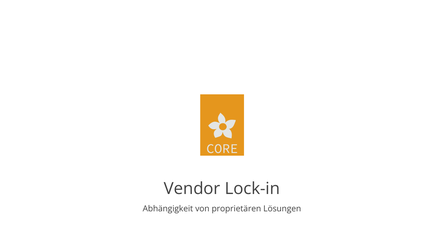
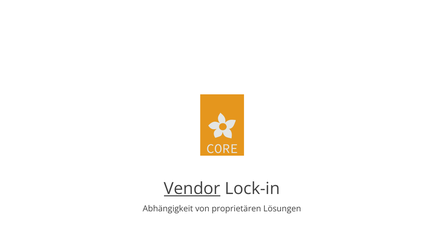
Vendor underline: none -> present (192, 188)
